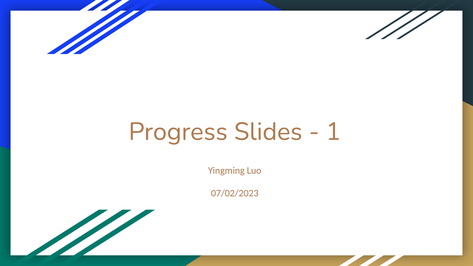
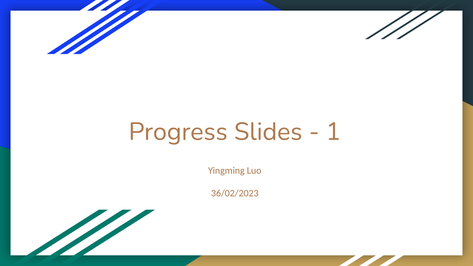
07/02/2023: 07/02/2023 -> 36/02/2023 (235, 193)
